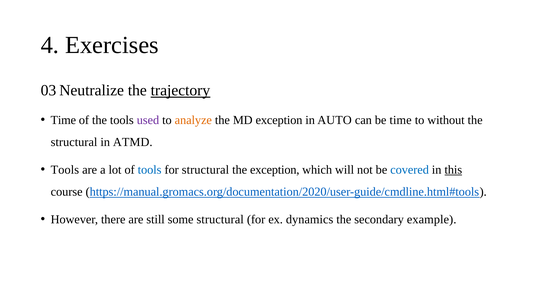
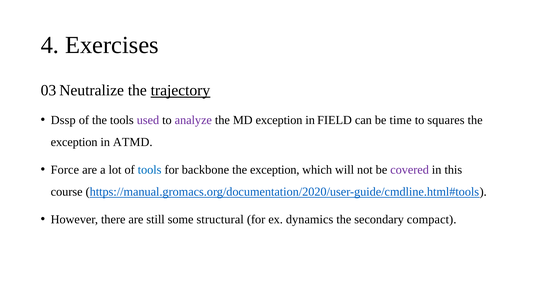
Time: Time -> Dssp (63, 120)
analyze colour: orange -> purple (193, 120)
AUTO: AUTO -> FIELD (335, 120)
without: without -> squares (446, 120)
structural: structural -> exception (74, 142)
Tools: Tools -> Force (65, 169)
for structural: structural -> backbone (205, 169)
covered colour: blue -> purple (410, 169)
this underline: present -> none (453, 169)
example: example -> compact (432, 219)
